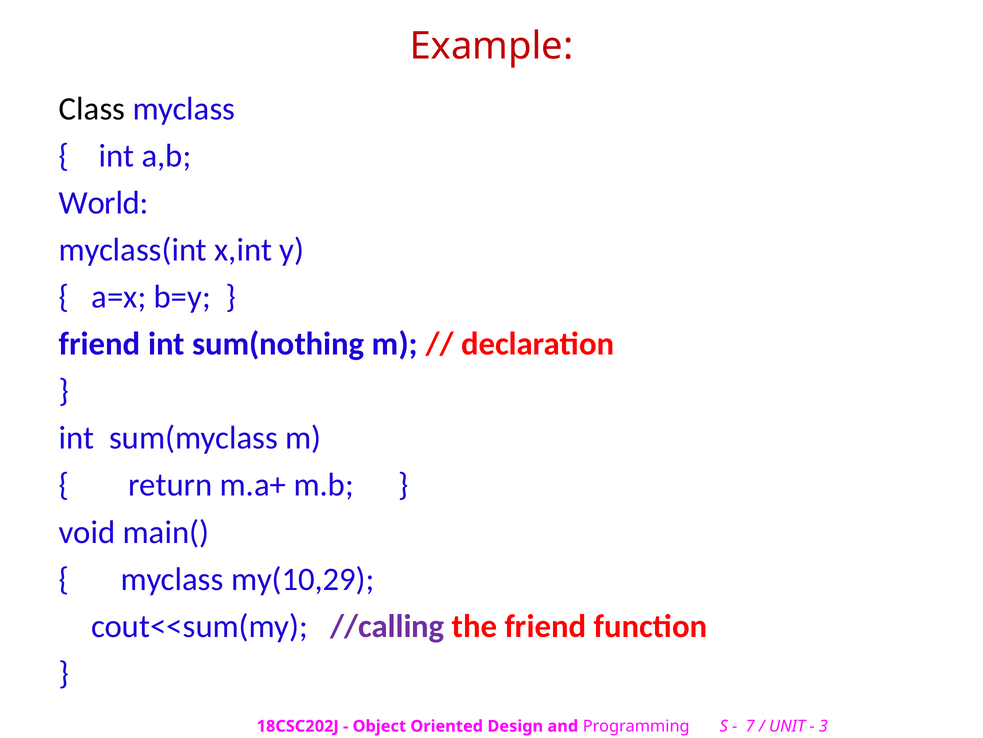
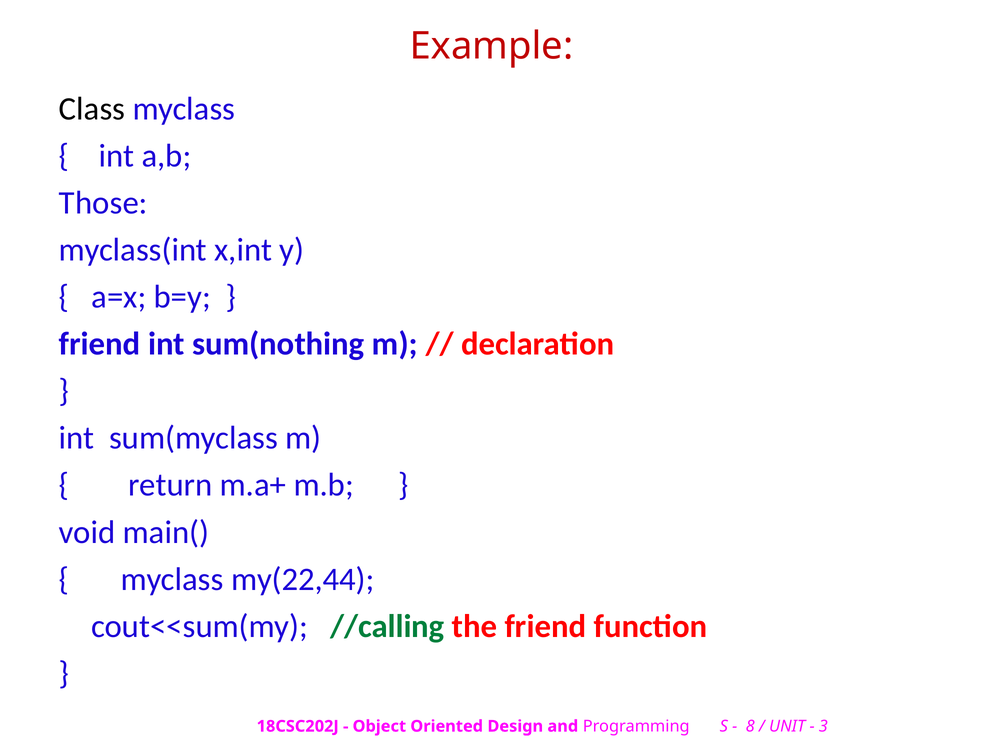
World: World -> Those (103, 203)
my(10,29: my(10,29 -> my(22,44 (303, 579)
//calling colour: purple -> green (387, 626)
7: 7 -> 8 (750, 726)
